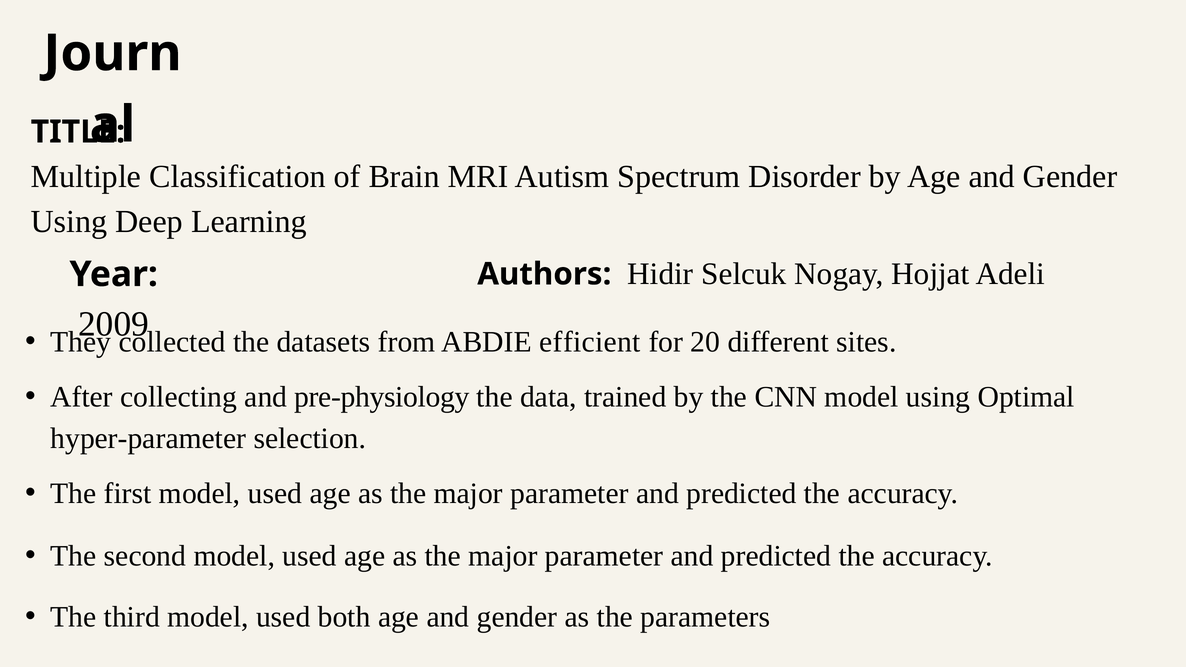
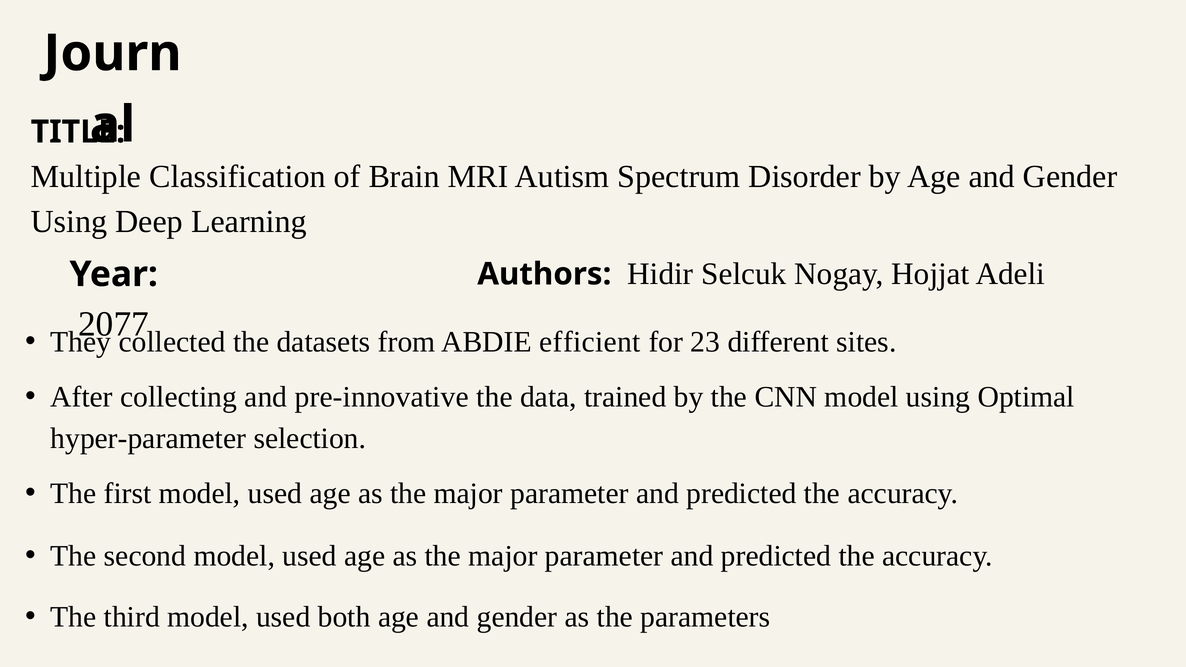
2009: 2009 -> 2077 (114, 324)
20: 20 -> 23 (705, 342)
pre-physiology: pre-physiology -> pre-innovative (382, 397)
